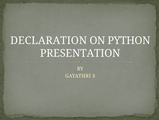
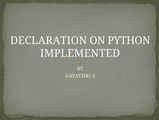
PRESENTATION: PRESENTATION -> IMPLEMENTED (80, 53)
